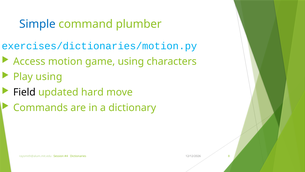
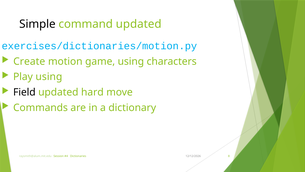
Simple colour: blue -> black (37, 24)
command plumber: plumber -> updated (139, 24)
Access: Access -> Create (29, 61)
